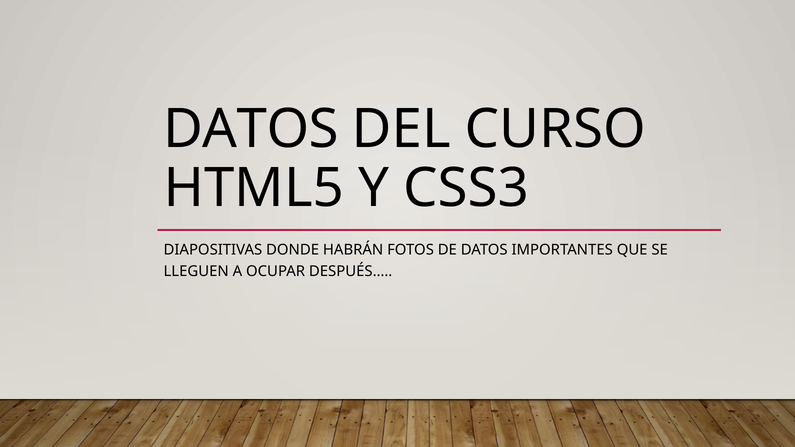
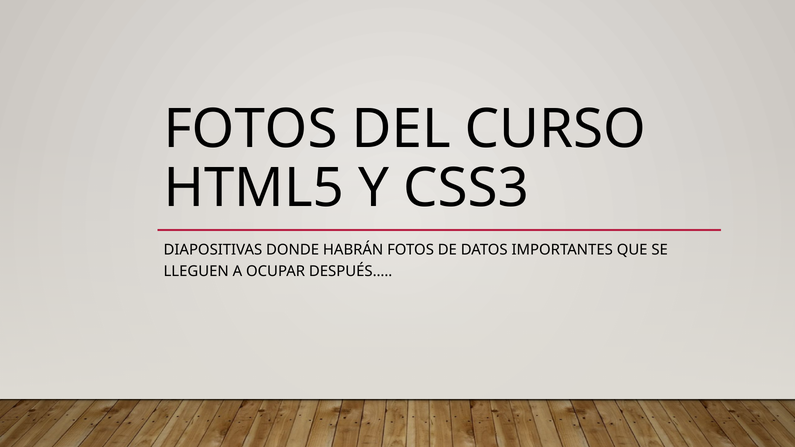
DATOS: DATOS -> FOTOS (251, 129)
